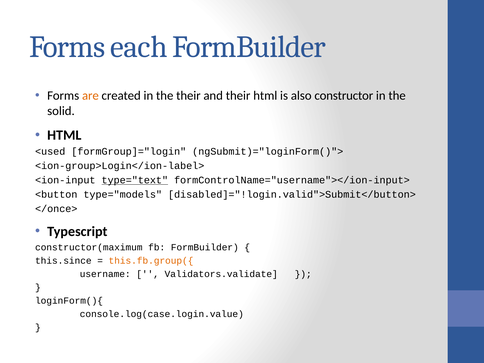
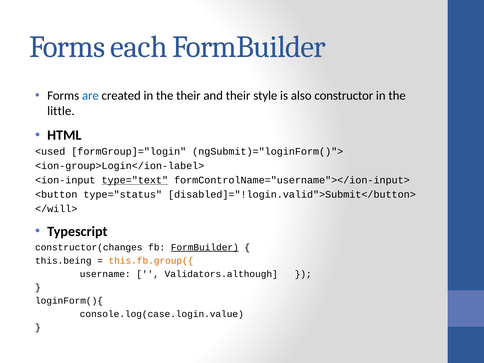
are colour: orange -> blue (90, 96)
their html: html -> style (265, 96)
solid: solid -> little (61, 111)
type="models: type="models -> type="status (123, 194)
</once>: </once> -> </will> (56, 209)
constructor(maximum: constructor(maximum -> constructor(changes (89, 247)
FormBuilder underline: none -> present (205, 247)
this.since: this.since -> this.being (63, 261)
Validators.validate: Validators.validate -> Validators.although (221, 274)
